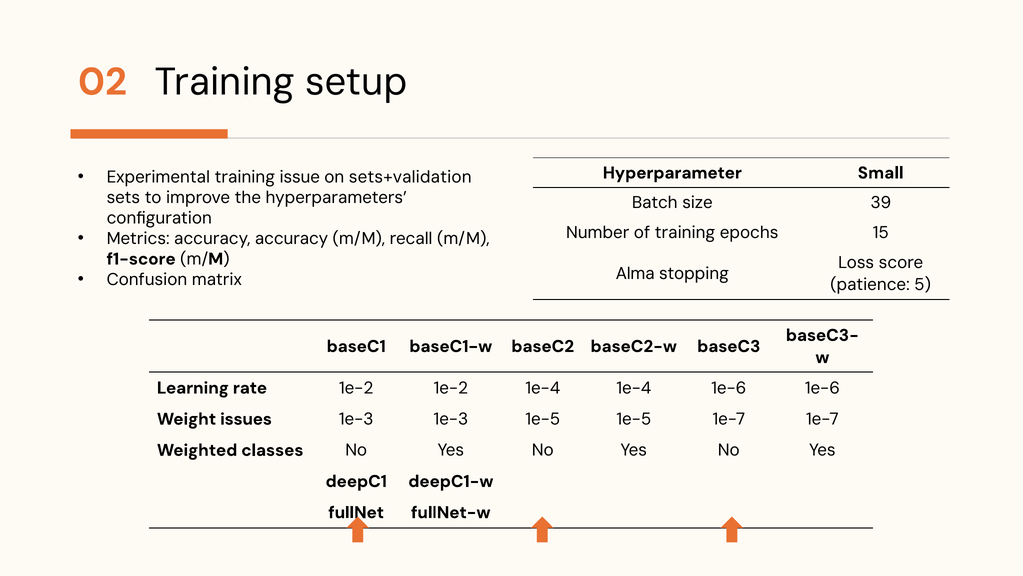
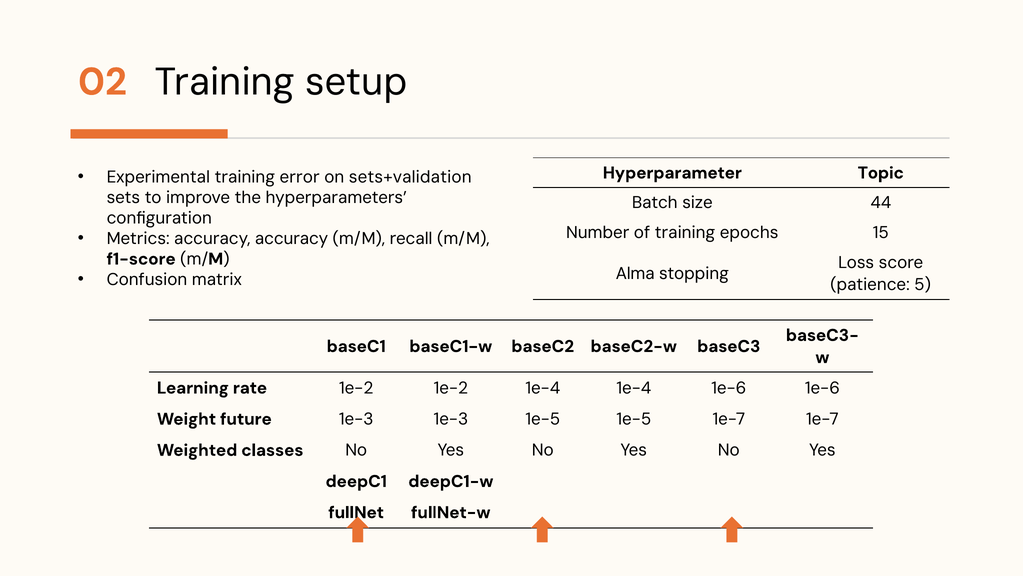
Small: Small -> Topic (881, 173)
issue: issue -> error (300, 177)
39: 39 -> 44 (881, 203)
issues: issues -> future (246, 419)
